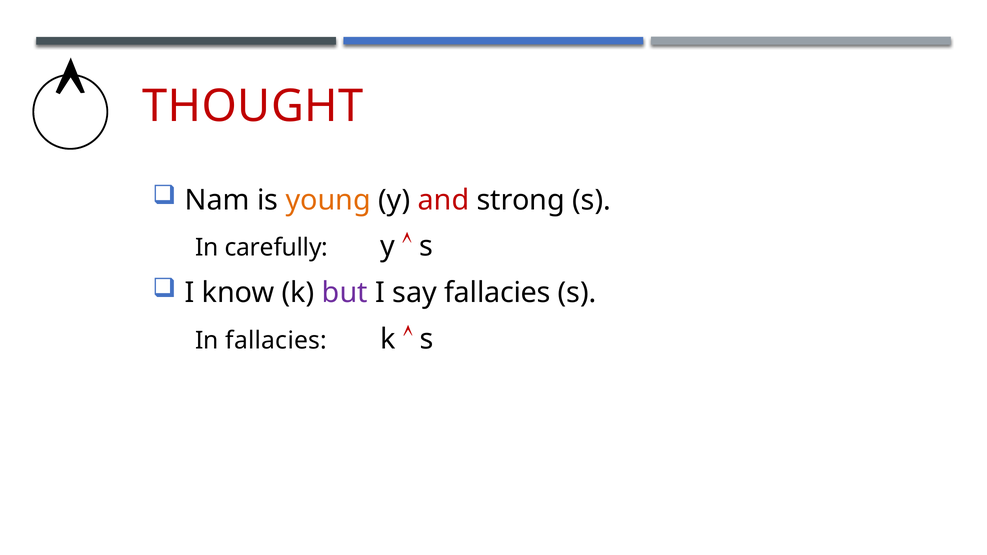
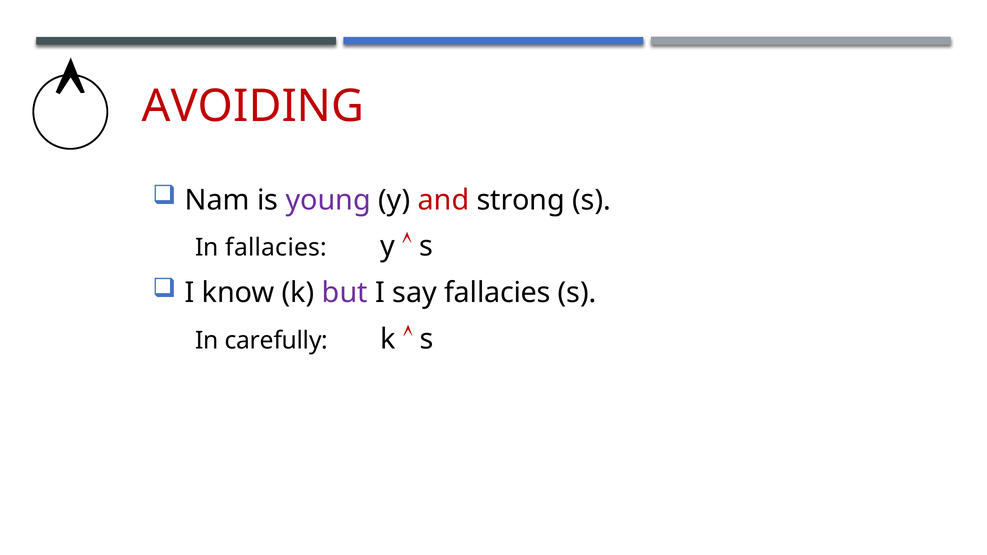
THOUGHT: THOUGHT -> AVOIDING (253, 106)
young colour: orange -> purple (328, 200)
In carefully: carefully -> fallacies (276, 248)
In fallacies: fallacies -> carefully (276, 341)
